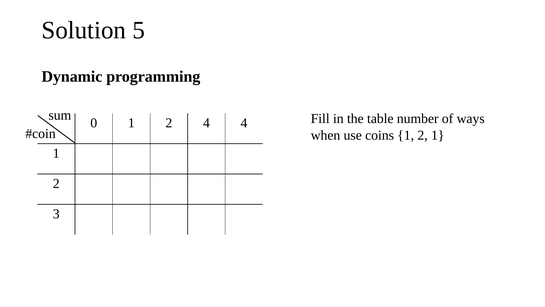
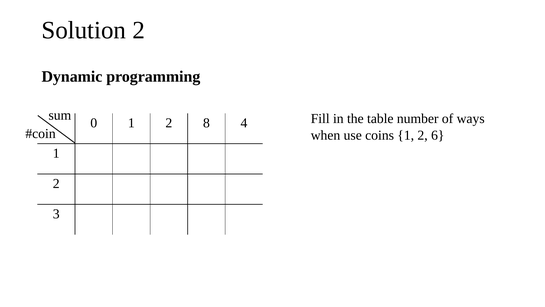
Solution 5: 5 -> 2 (139, 30)
2 4: 4 -> 8 (206, 123)
2 1: 1 -> 6 (438, 135)
